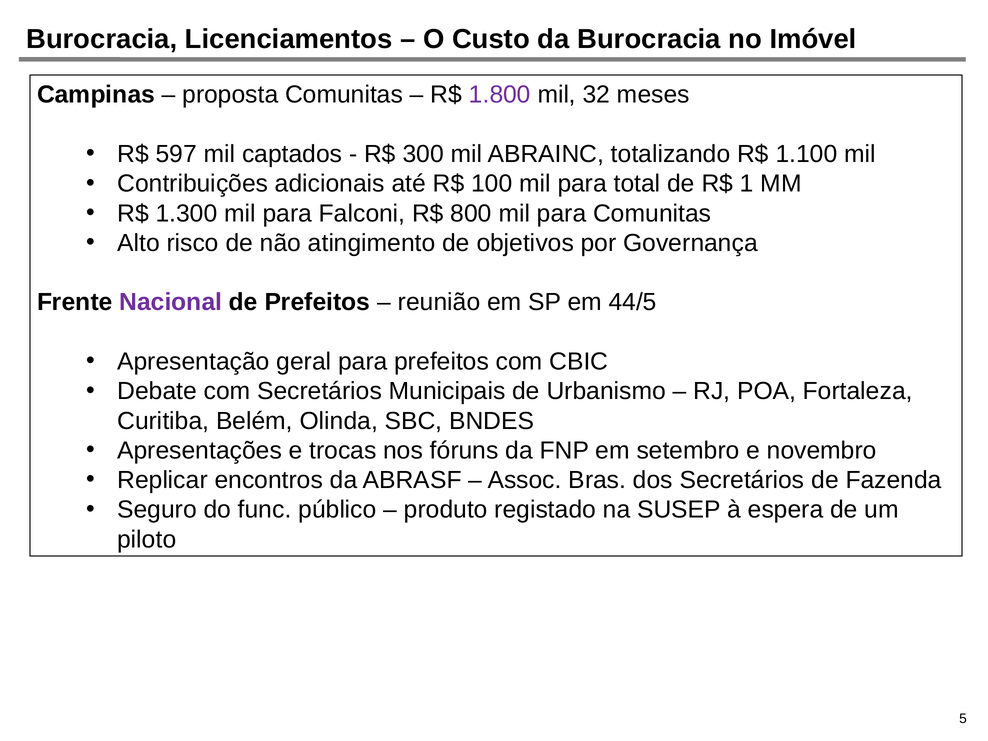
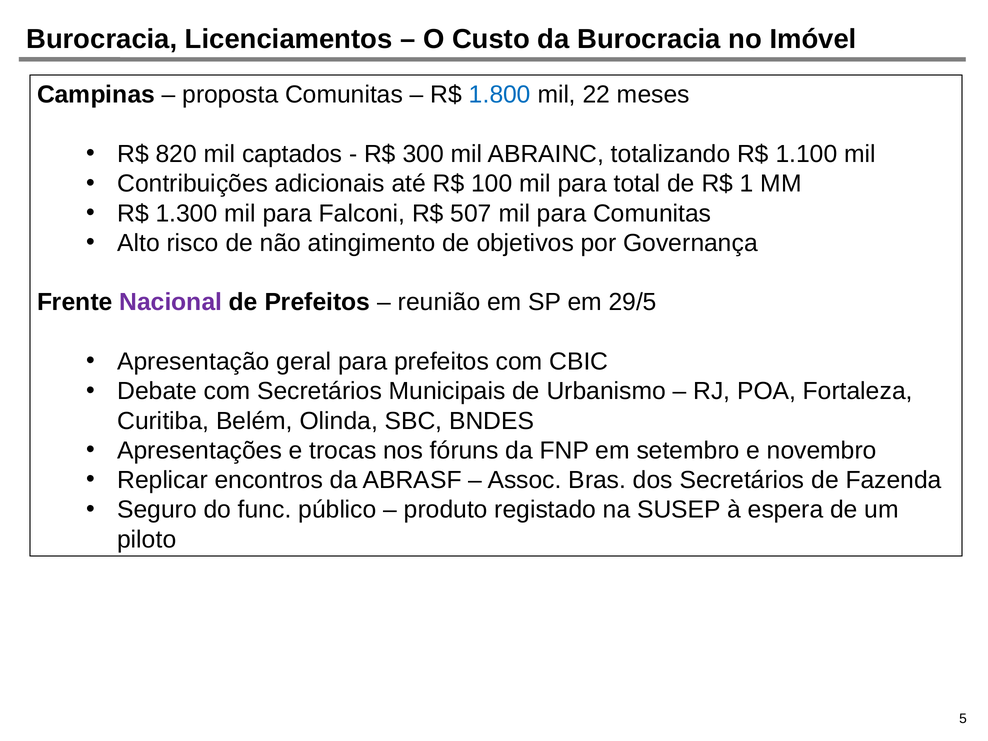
1.800 colour: purple -> blue (500, 95)
32: 32 -> 22 (596, 95)
597: 597 -> 820 (176, 154)
800: 800 -> 507 (471, 213)
44/5: 44/5 -> 29/5 (633, 302)
